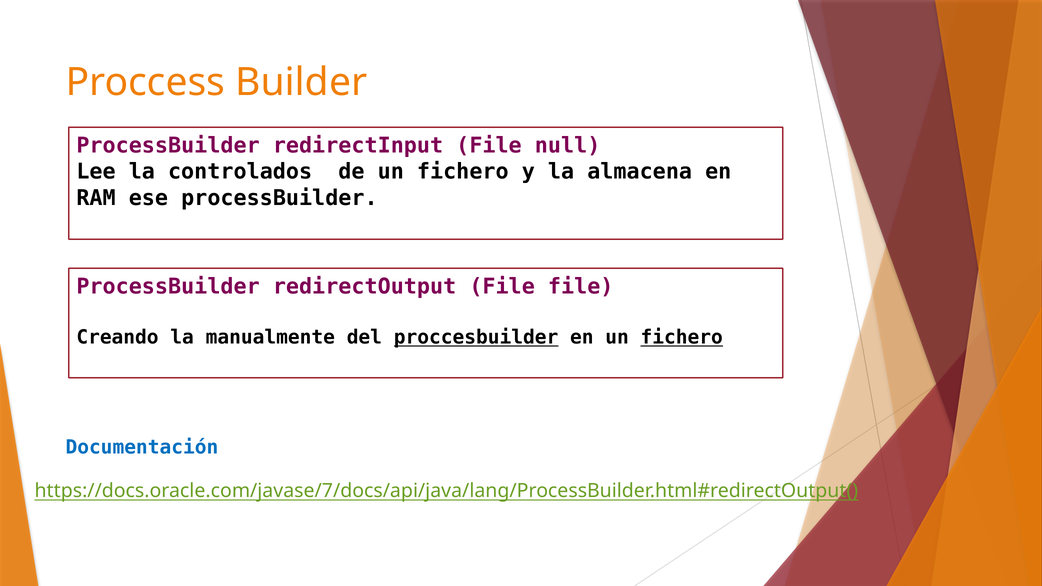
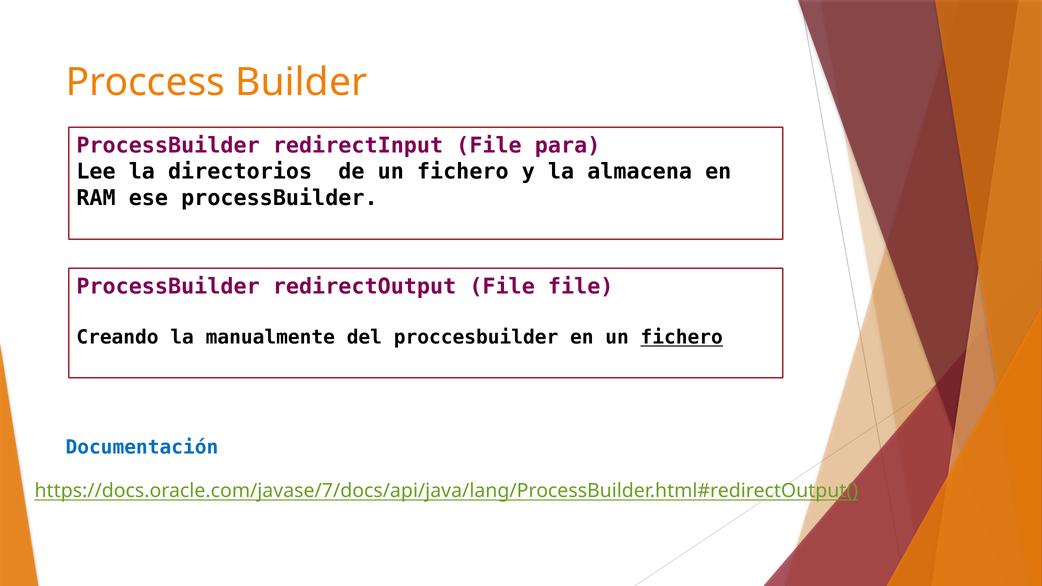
null: null -> para (568, 146)
controlados: controlados -> directorios (240, 172)
proccesbuilder underline: present -> none (476, 338)
